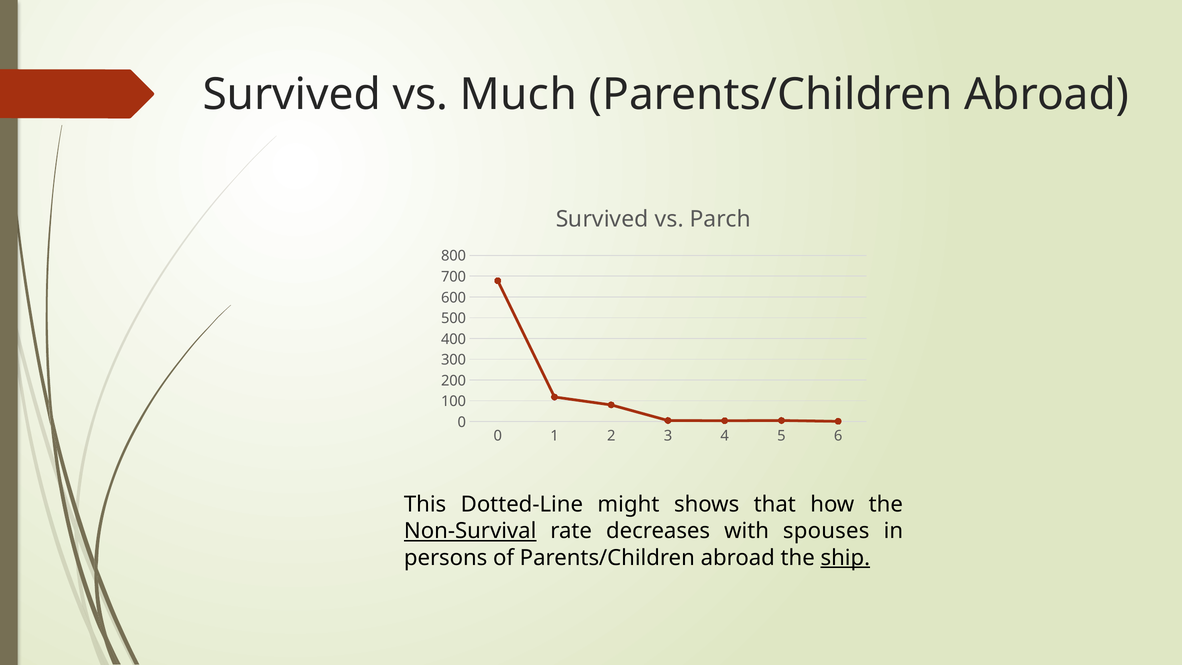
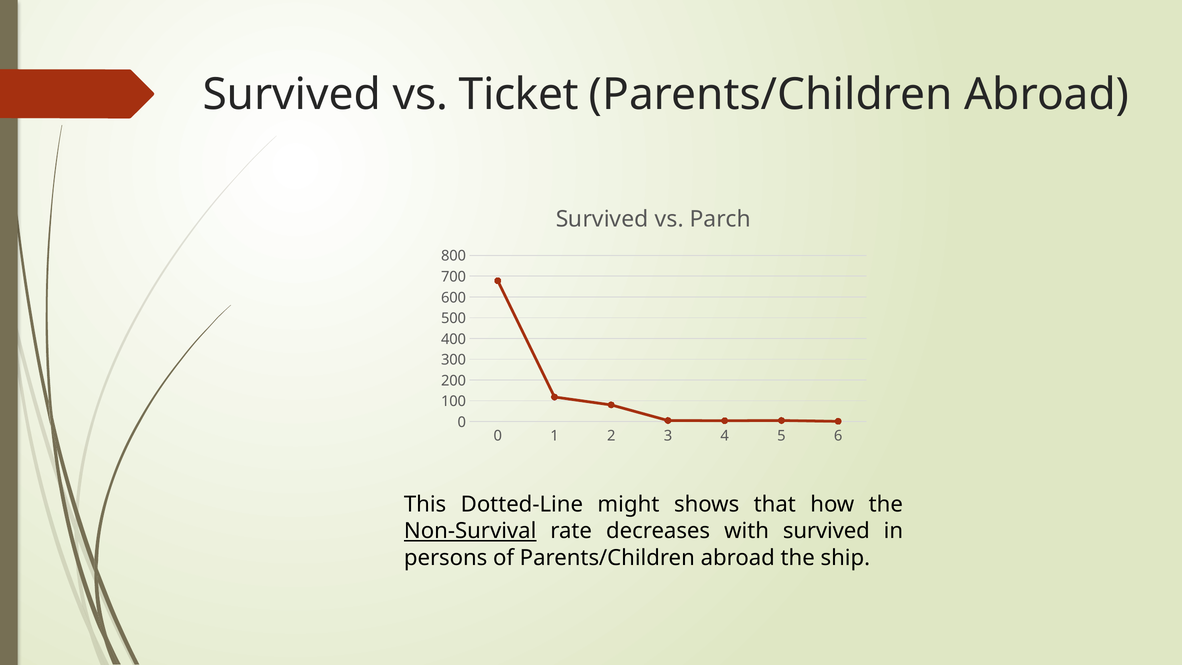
Much: Much -> Ticket (519, 95)
with spouses: spouses -> survived (826, 531)
ship underline: present -> none (845, 558)
